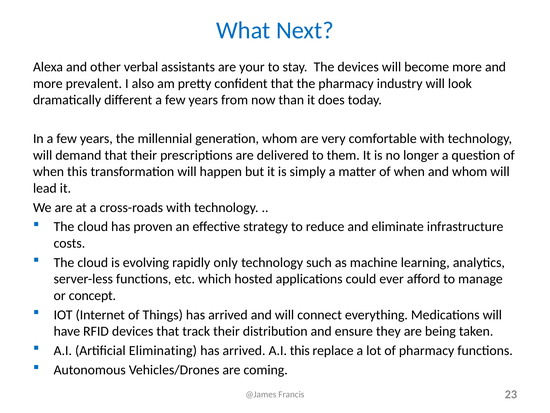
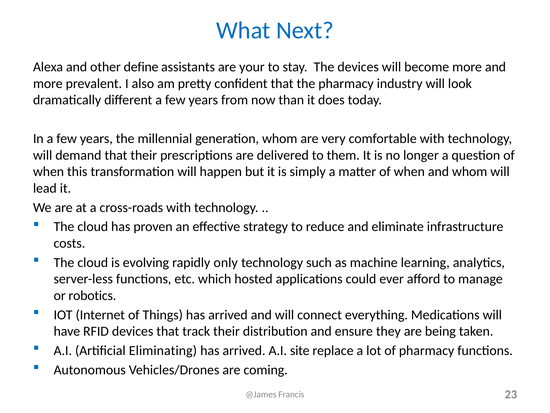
verbal: verbal -> define (141, 67)
concept: concept -> robotics (92, 295)
A.I this: this -> site (300, 350)
